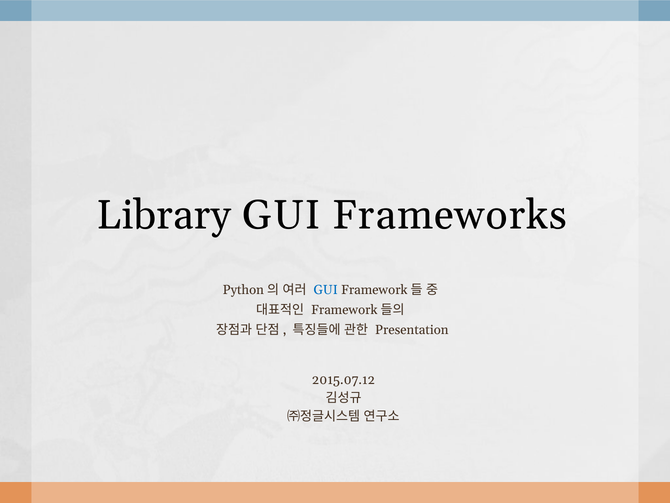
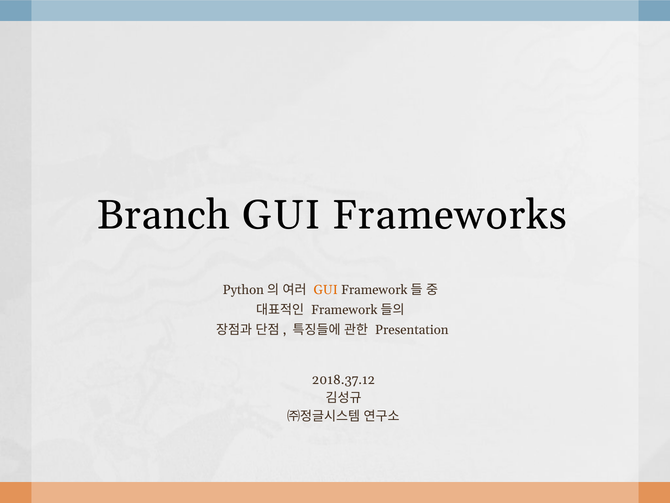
Library: Library -> Branch (164, 215)
GUI colour: blue -> orange (326, 289)
2015.07.12: 2015.07.12 -> 2018.37.12 (343, 379)
